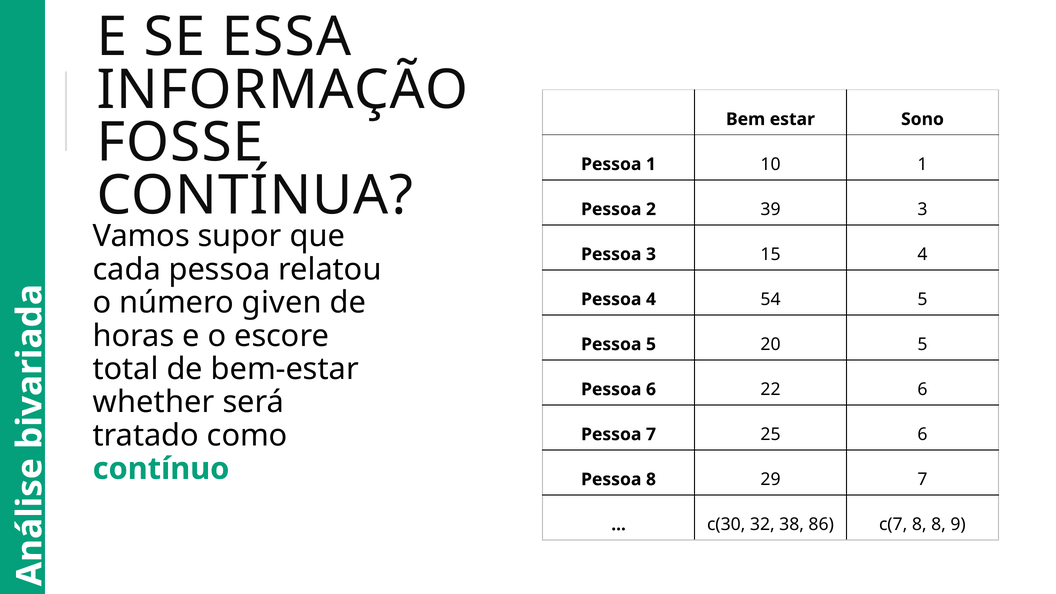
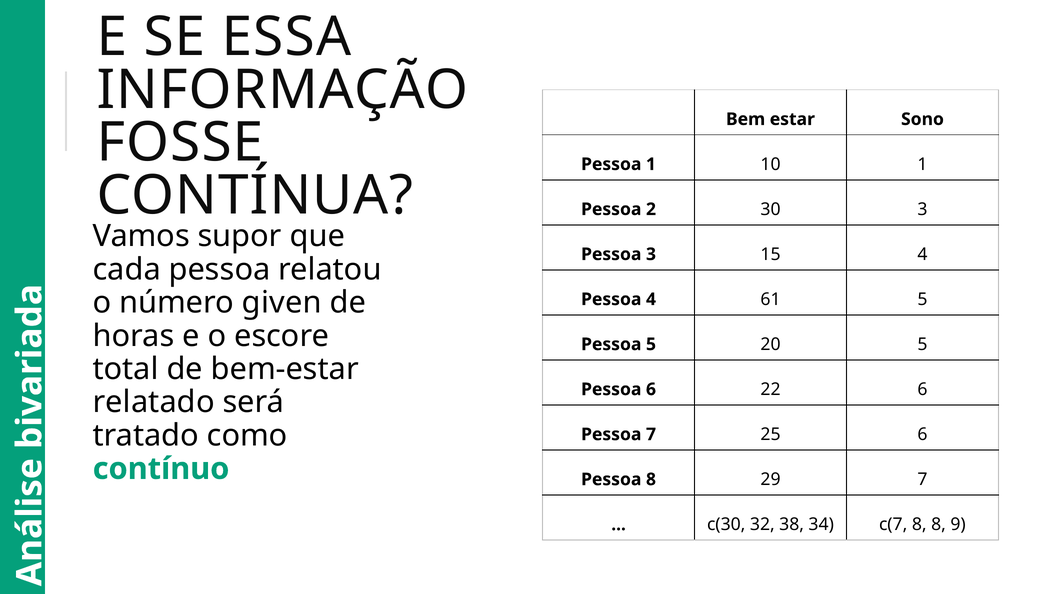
39: 39 -> 30 (771, 209)
54: 54 -> 61 (771, 299)
whether: whether -> relatado (154, 402)
86: 86 -> 34 (821, 524)
